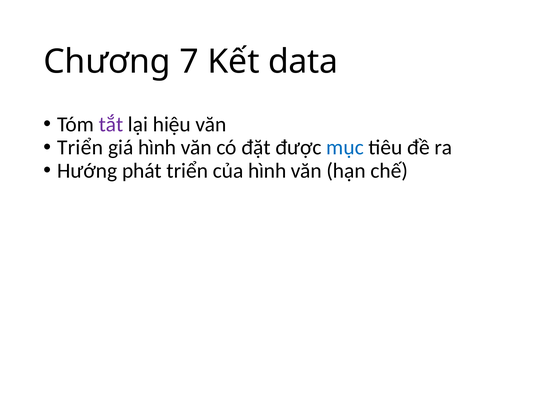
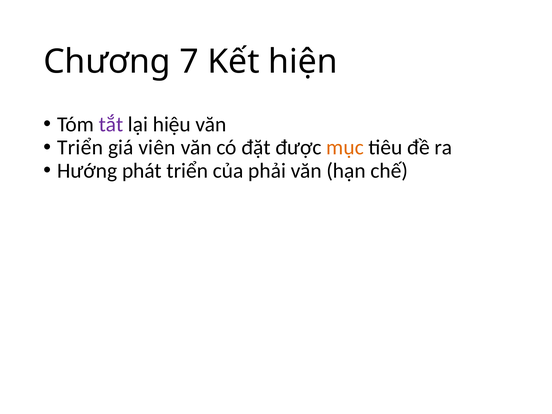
data: data -> hiện (303, 62)
giá hình: hình -> viên (157, 148)
mục colour: blue -> orange (345, 148)
của hình: hình -> phải (267, 171)
